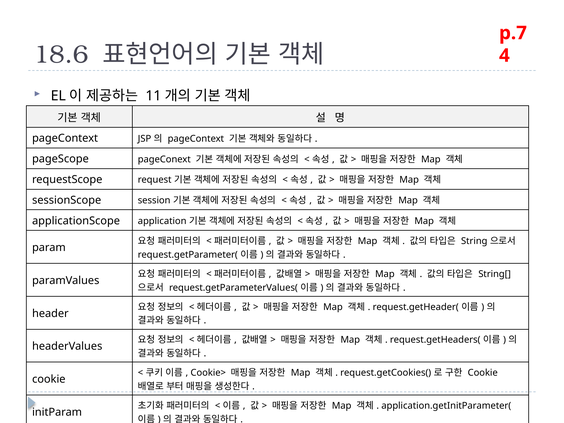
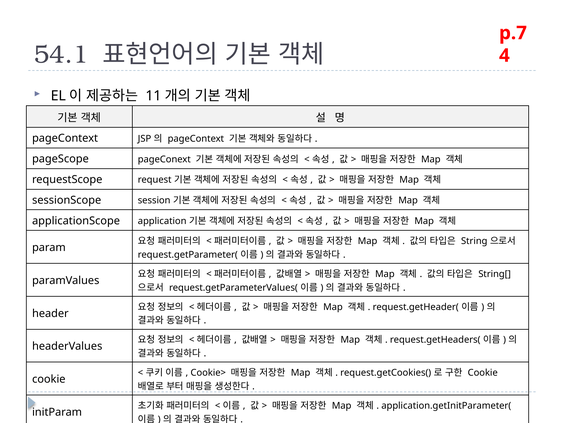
18.6: 18.6 -> 54.1 (61, 54)
